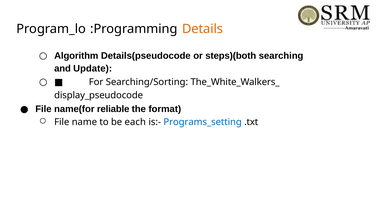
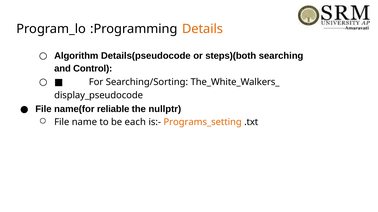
Update: Update -> Control (93, 69)
format: format -> nullptr (165, 109)
Programs_setting colour: blue -> orange (203, 122)
